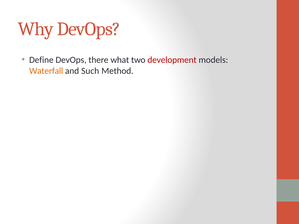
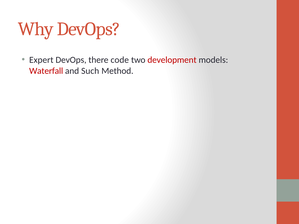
Define: Define -> Expert (41, 60)
what: what -> code (120, 60)
Waterfall colour: orange -> red (46, 71)
